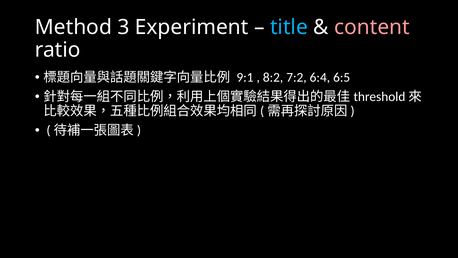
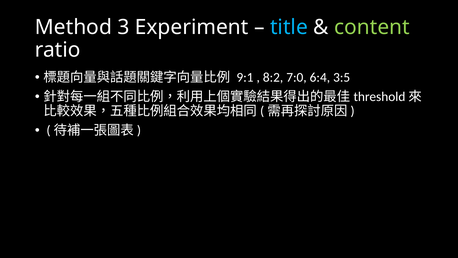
content colour: pink -> light green (372, 27)
7:2: 7:2 -> 7:0 (296, 77)
6:5: 6:5 -> 3:5 (342, 77)
